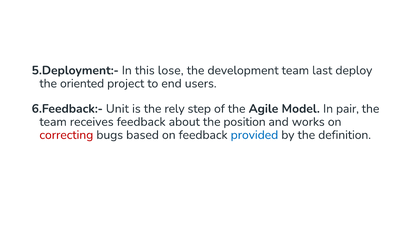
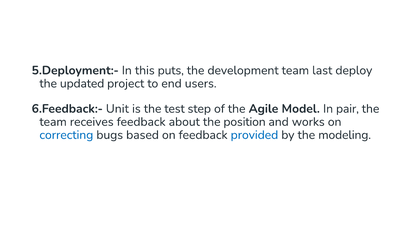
lose: lose -> puts (171, 70)
oriented: oriented -> updated (82, 83)
rely: rely -> test (175, 108)
correcting colour: red -> blue (66, 135)
definition: definition -> modeling (345, 135)
